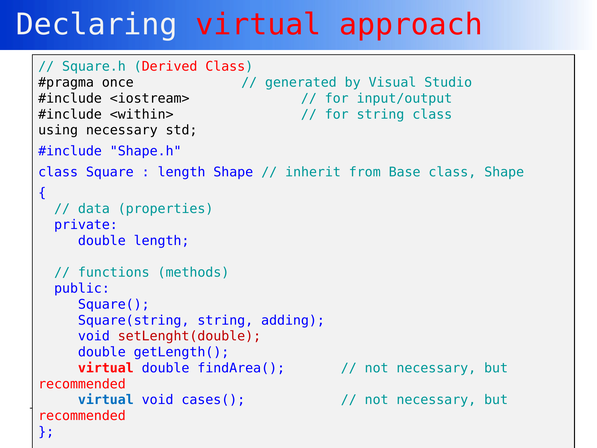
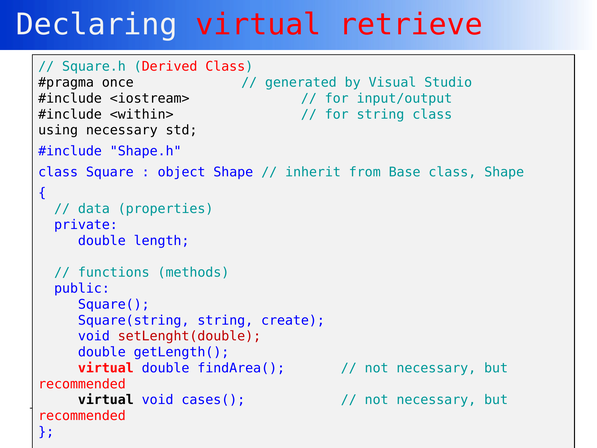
approach: approach -> retrieve (411, 24)
length: length -> object (182, 172)
adding: adding -> create (293, 320)
virtual colour: blue -> black (106, 400)
